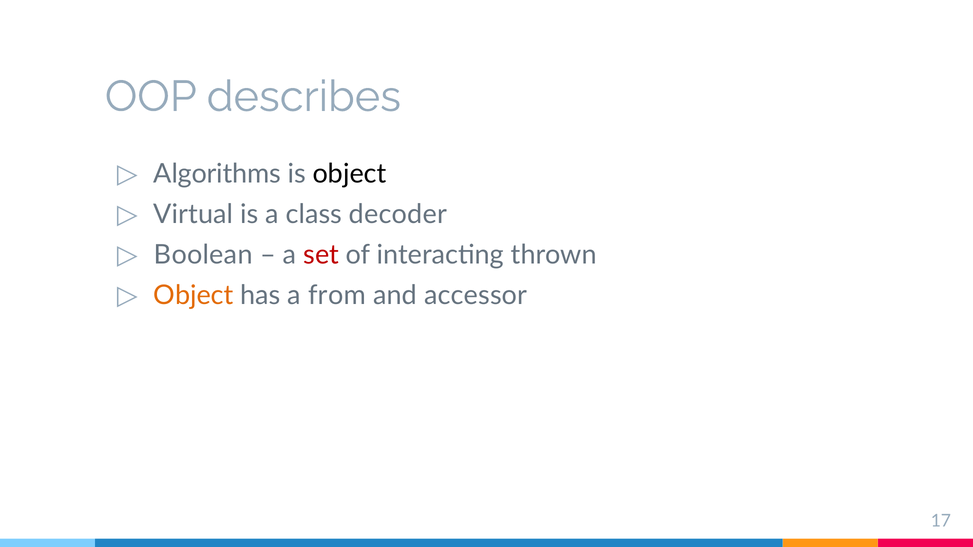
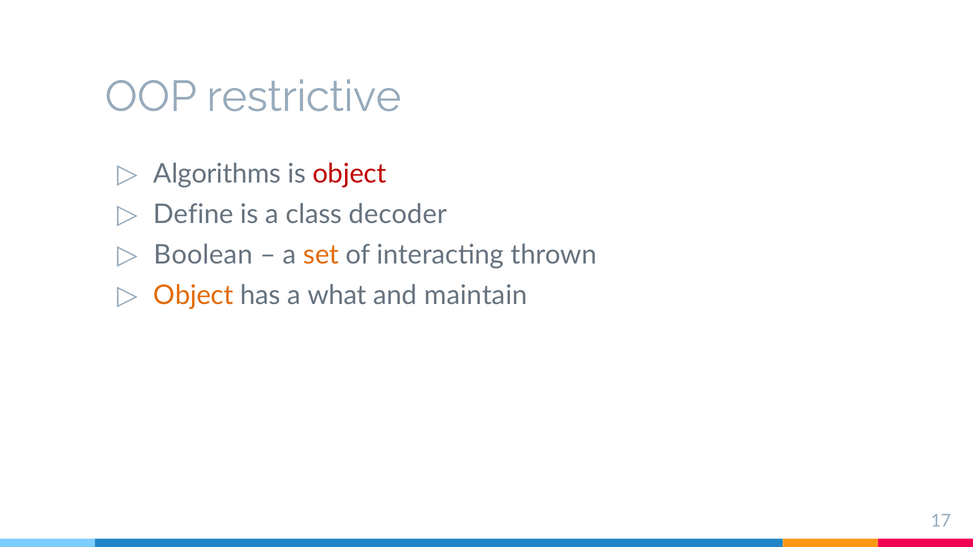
describes: describes -> restrictive (304, 97)
object colour: black -> red (350, 174)
Virtual: Virtual -> Define (193, 215)
set colour: red -> orange (321, 255)
from: from -> what (337, 296)
accessor: accessor -> maintain (476, 296)
